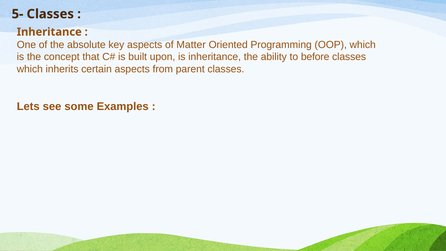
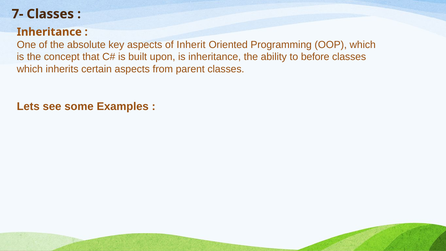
5-: 5- -> 7- (17, 14)
Matter: Matter -> Inherit (191, 45)
